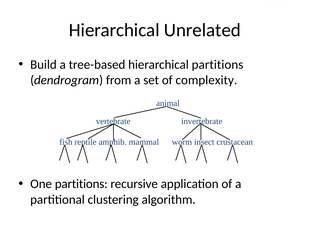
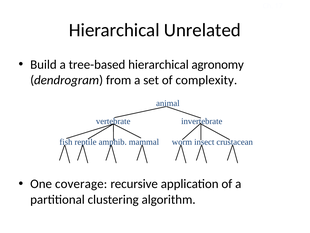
hierarchical partitions: partitions -> agronomy (218, 64)
One partitions: partitions -> coverage (81, 184)
